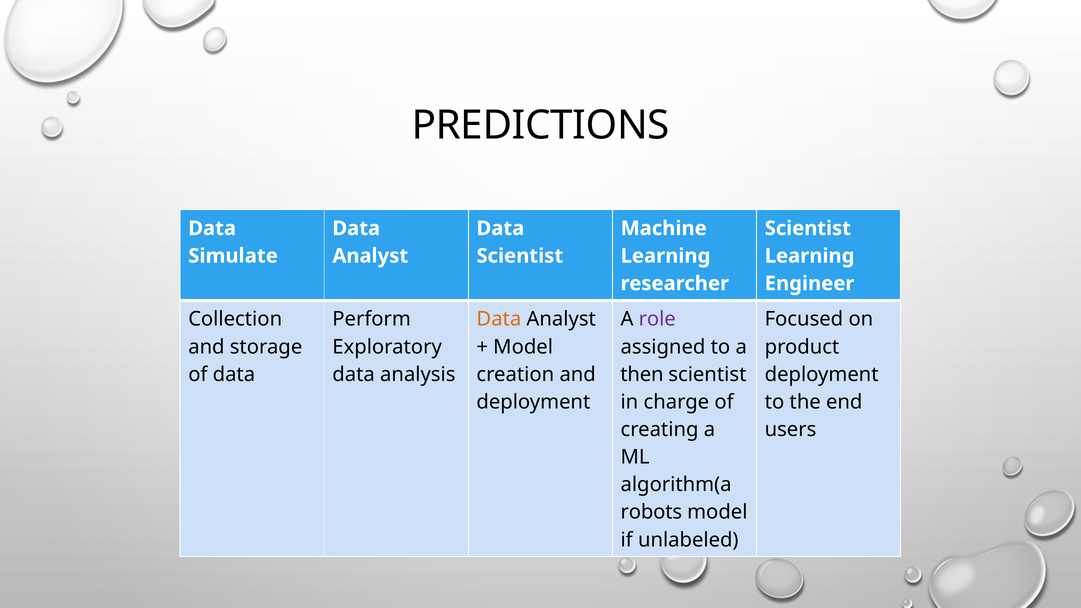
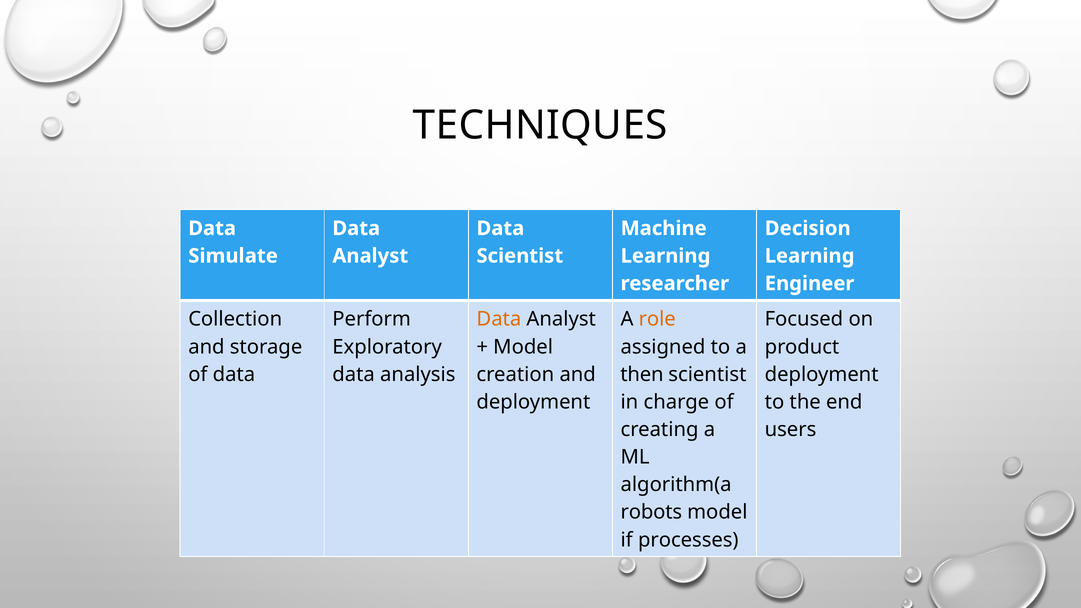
PREDICTIONS: PREDICTIONS -> TECHNIQUES (540, 125)
Scientist: Scientist -> Decision (808, 228)
role colour: purple -> orange (657, 319)
unlabeled: unlabeled -> processes (688, 540)
